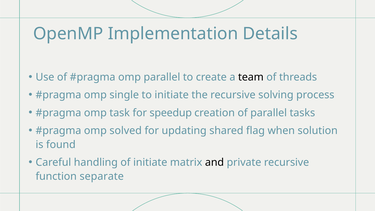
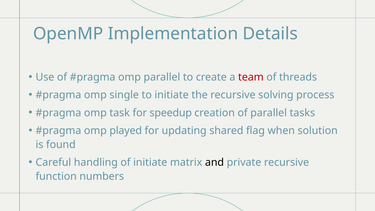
team colour: black -> red (251, 77)
solved: solved -> played (126, 131)
separate: separate -> numbers (102, 176)
